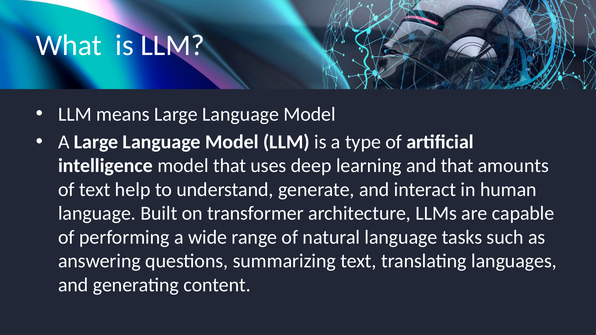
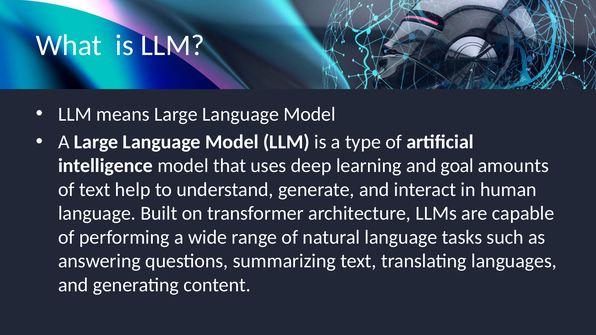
and that: that -> goal (457, 166)
